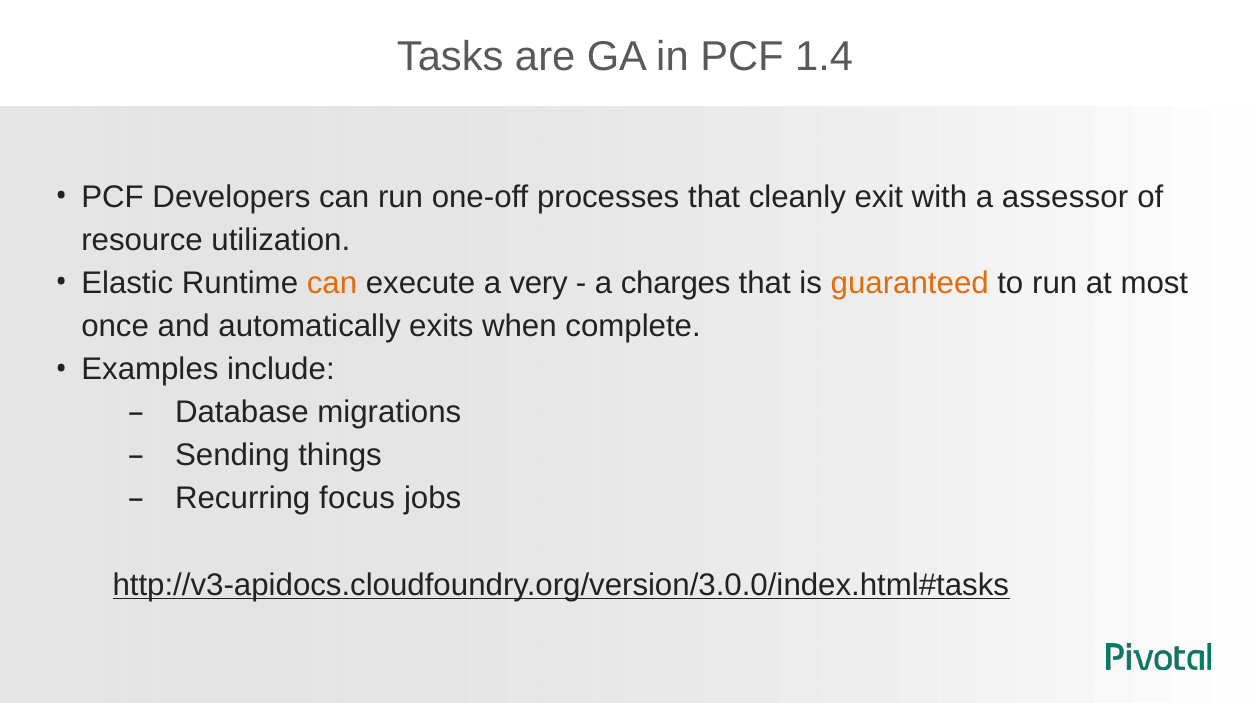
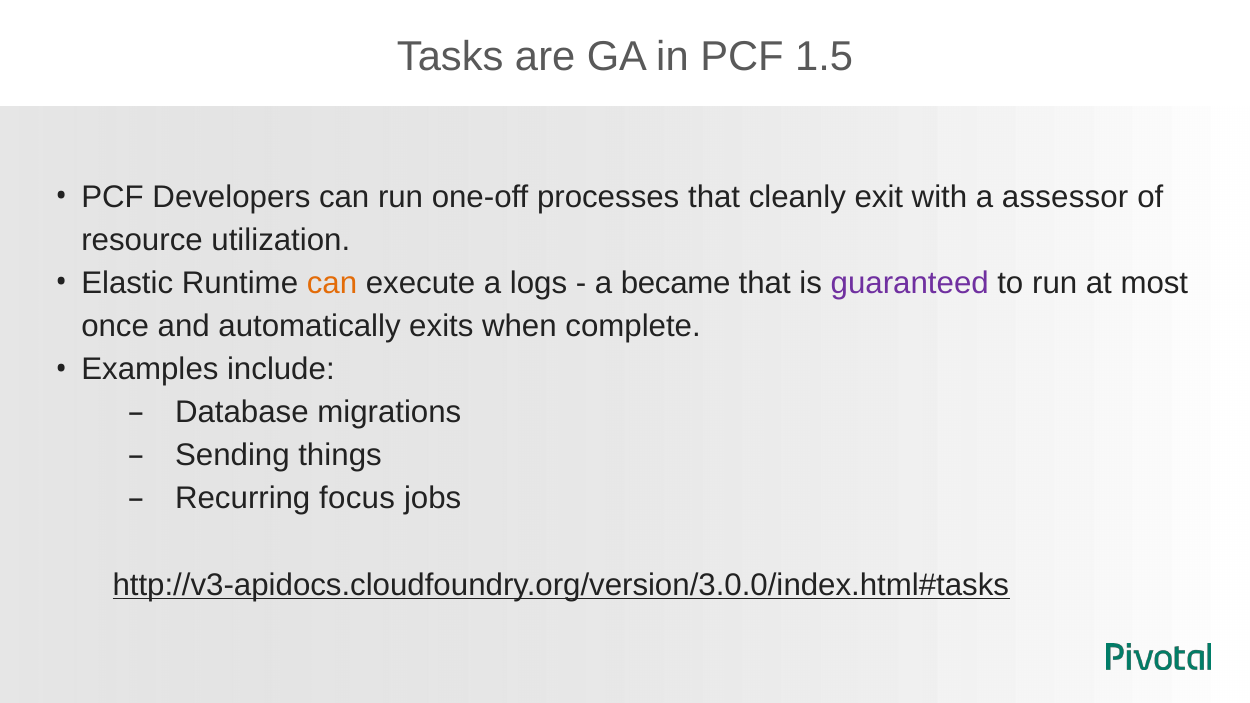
1.4: 1.4 -> 1.5 (824, 56)
very: very -> logs (538, 283)
charges: charges -> became (676, 283)
guaranteed colour: orange -> purple (910, 283)
